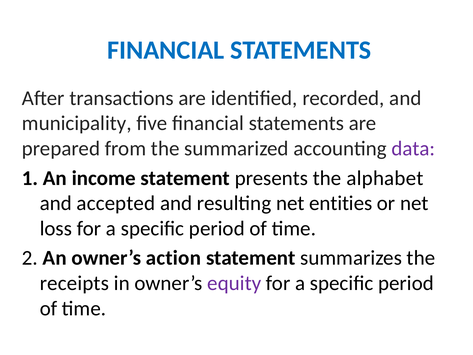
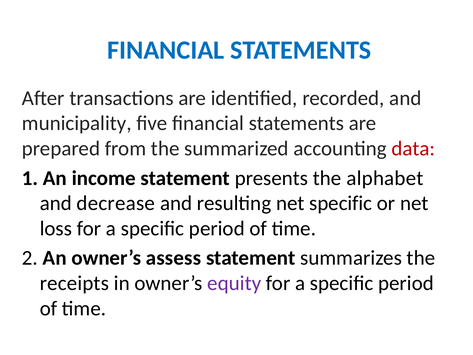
data colour: purple -> red (413, 149)
accepted: accepted -> decrease (116, 203)
net entities: entities -> specific (341, 203)
action: action -> assess (174, 258)
